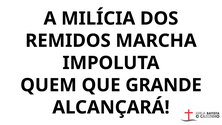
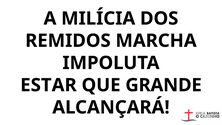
QUEM: QUEM -> ESTAR (48, 85)
